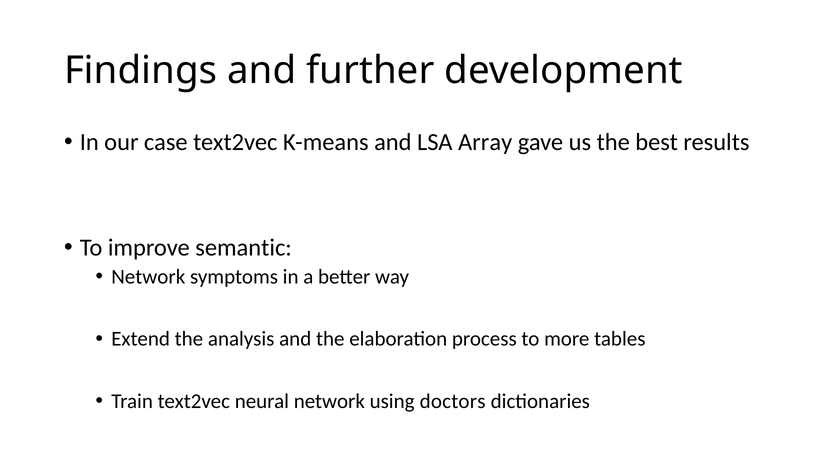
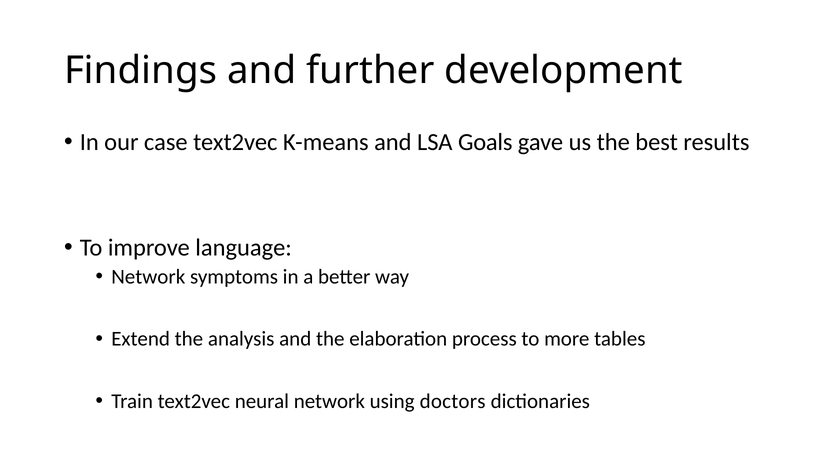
Array: Array -> Goals (485, 142)
semantic: semantic -> language (244, 247)
